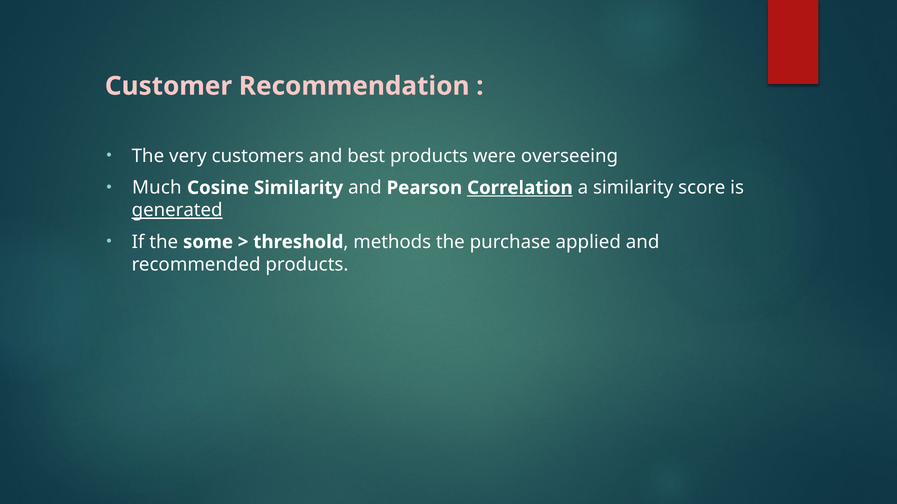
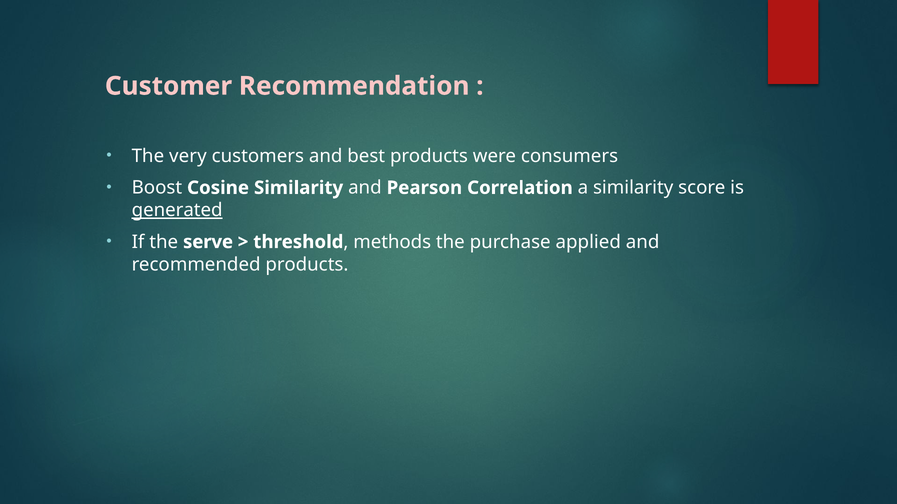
overseeing: overseeing -> consumers (570, 156)
Much: Much -> Boost (157, 188)
Correlation underline: present -> none (520, 188)
some: some -> serve (208, 242)
